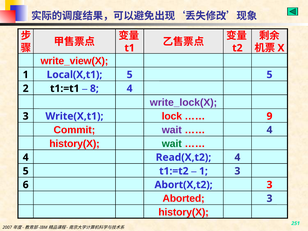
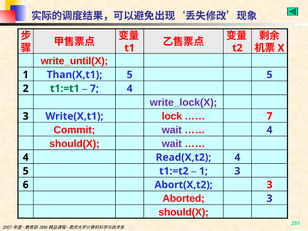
write_view(X: write_view(X -> write_until(X (74, 61)
Local(X,t1: Local(X,t1 -> Than(X,t1 (74, 75)
t1:=t1 colour: black -> green (65, 89)
8: 8 -> 7 (94, 89)
9: 9 -> 7 (269, 116)
history(X: history(X -> should(X (74, 144)
wait colour: green -> purple (172, 144)
history(X: history(X -> should(X (184, 212)
